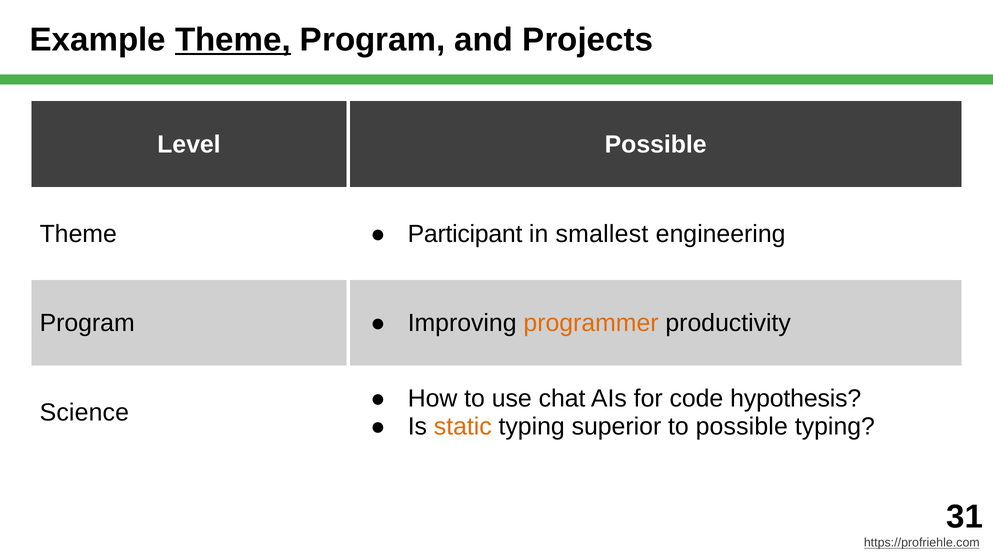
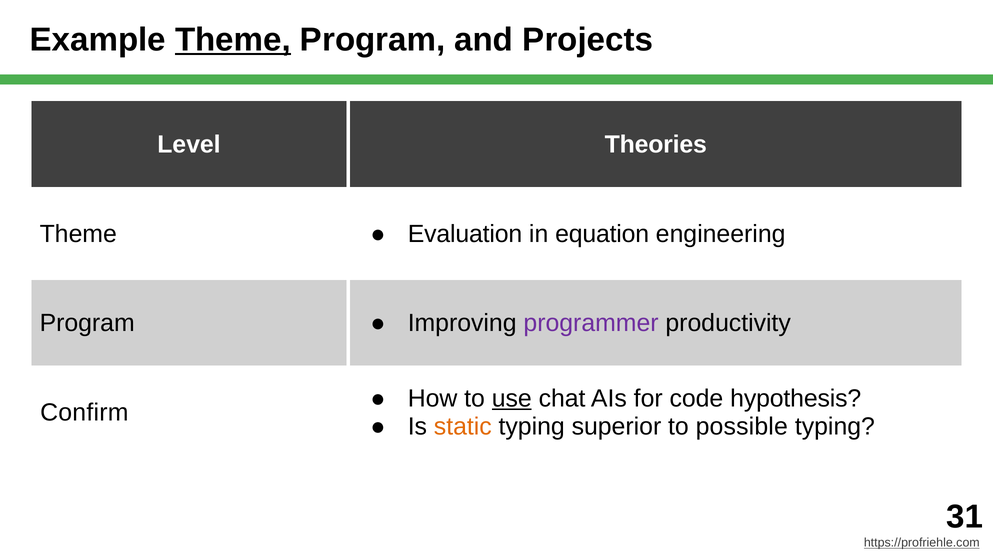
Level Possible: Possible -> Theories (656, 144)
Participant: Participant -> Evaluation (465, 234)
smallest: smallest -> equation (602, 234)
programmer colour: orange -> purple (591, 323)
use underline: none -> present (512, 398)
Science: Science -> Confirm (84, 412)
